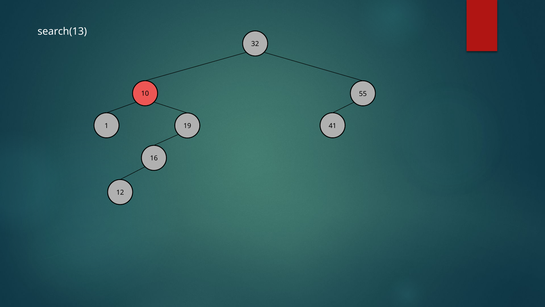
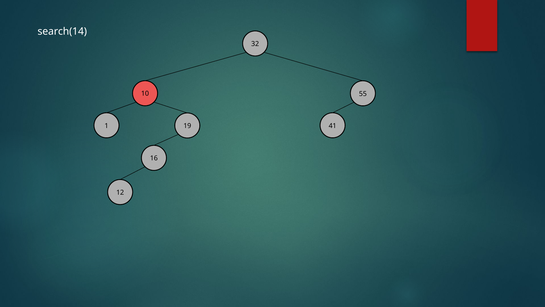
search(13: search(13 -> search(14 (62, 31)
